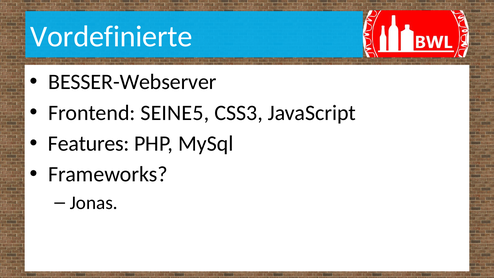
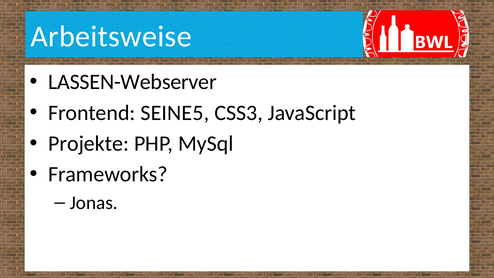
Vordefinierte: Vordefinierte -> Arbeitsweise (111, 36)
BESSER-Webserver: BESSER-Webserver -> LASSEN-Webserver (132, 82)
Features: Features -> Projekte (89, 144)
